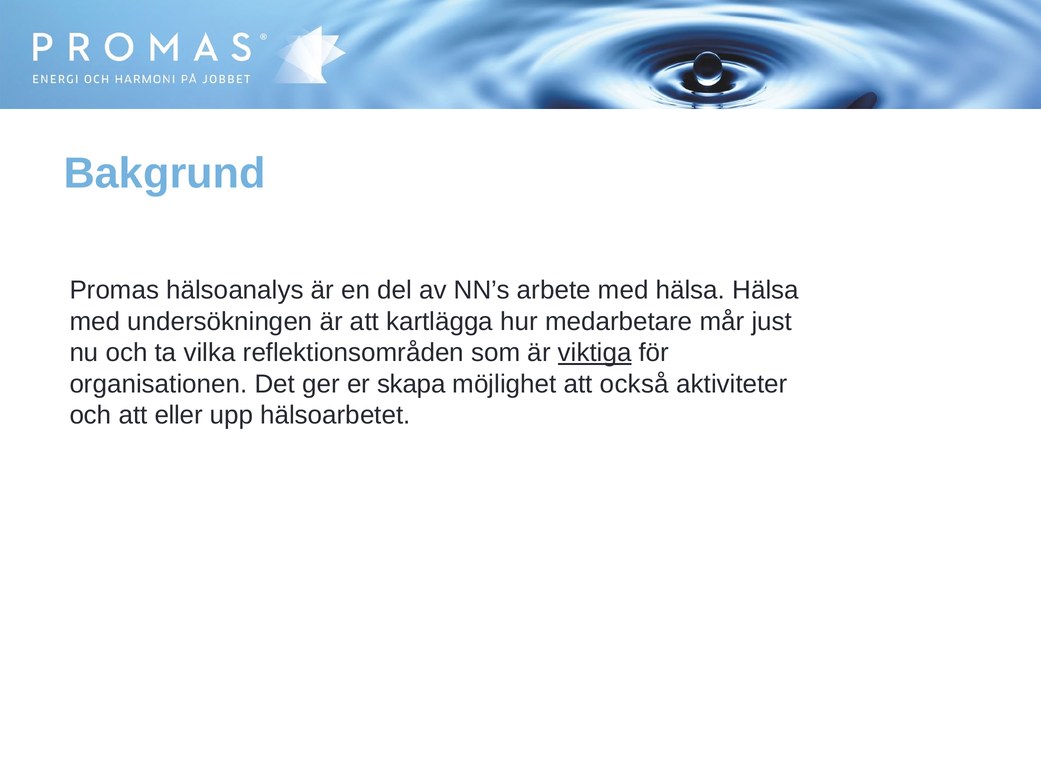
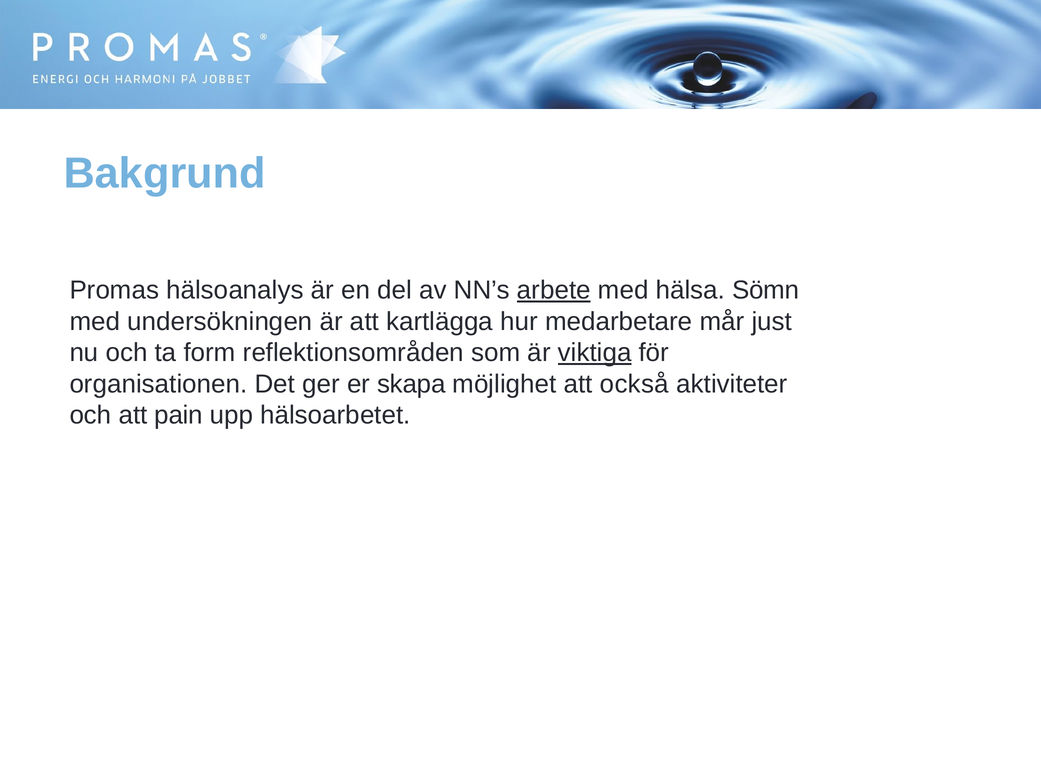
arbete underline: none -> present (554, 290)
hälsa Hälsa: Hälsa -> Sömn (766, 290)
vilka: vilka -> form (210, 353)
eller: eller -> pain (179, 415)
